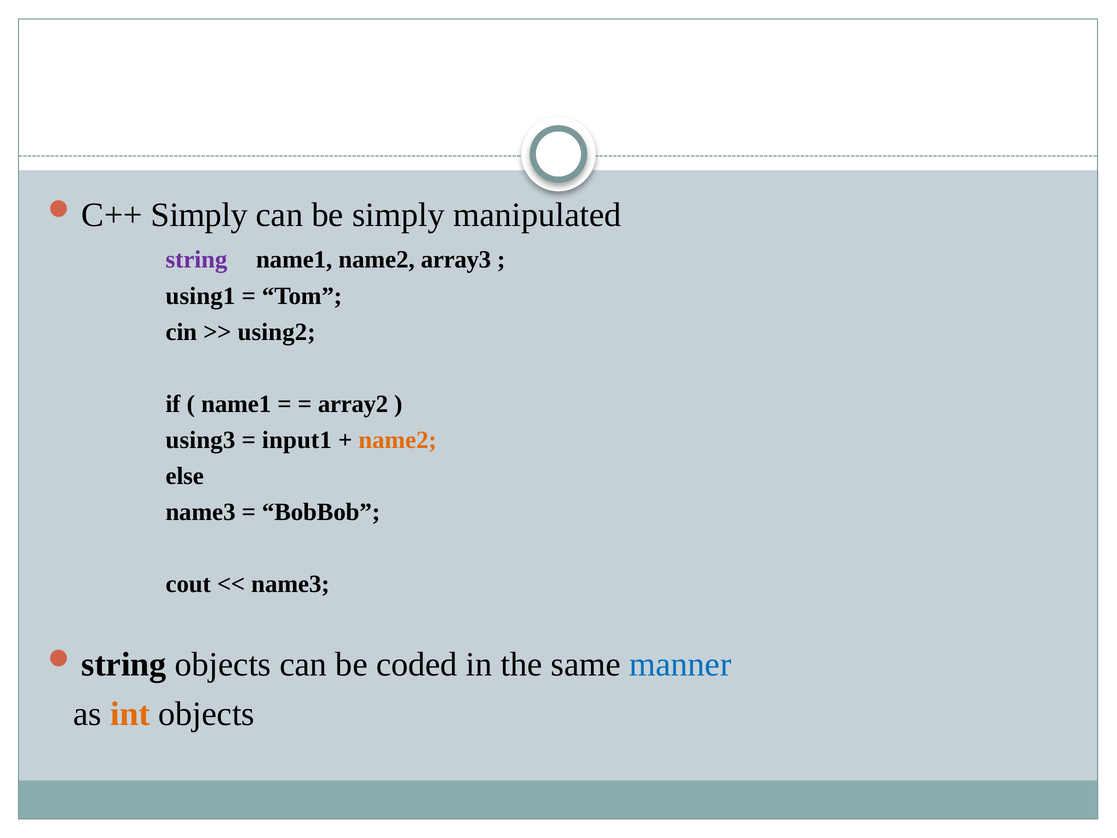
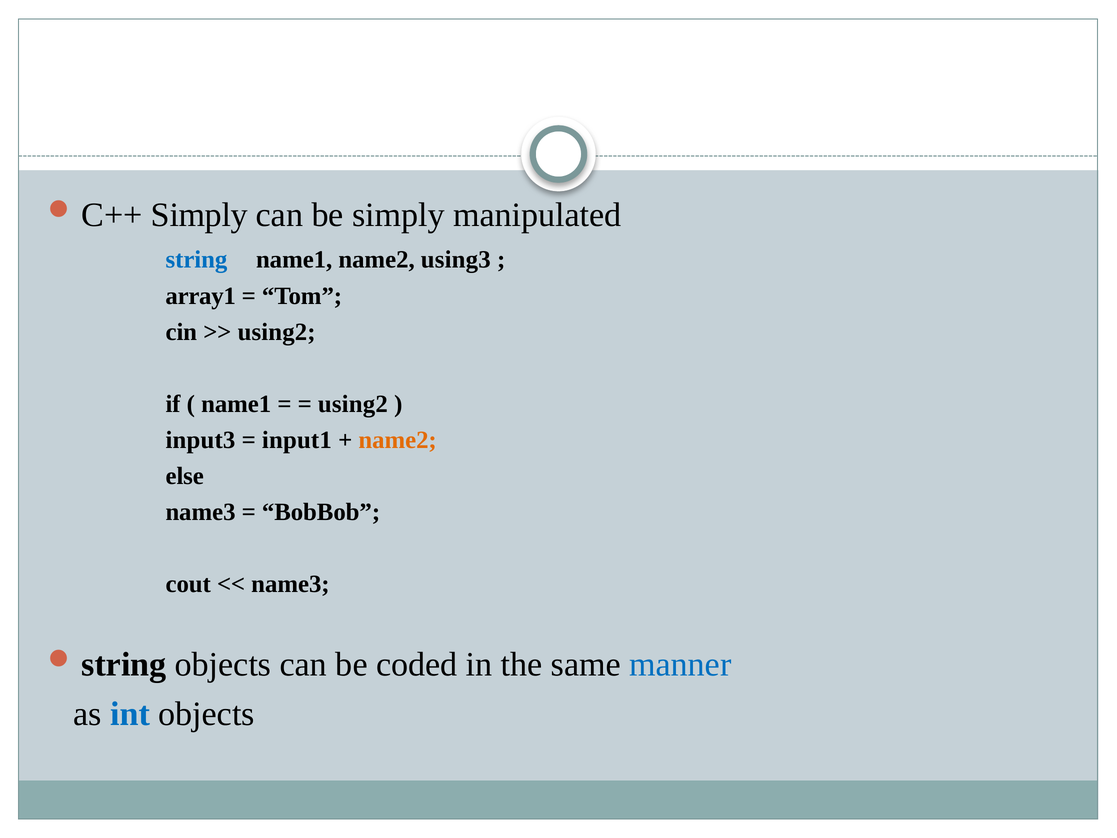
string colour: purple -> blue (196, 260)
array3: array3 -> using3 (456, 260)
using1: using1 -> array1 (201, 296)
array2: array2 -> using2 (353, 404)
using3: using3 -> input3 (200, 440)
int colour: orange -> blue (130, 714)
